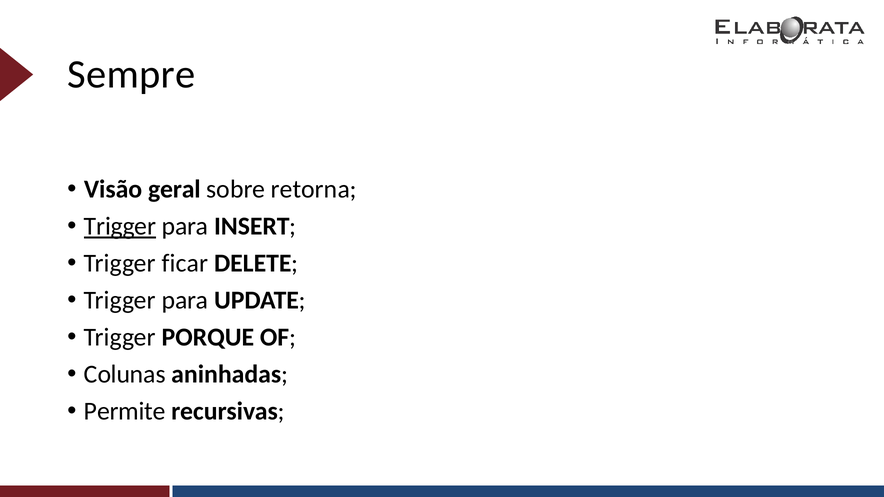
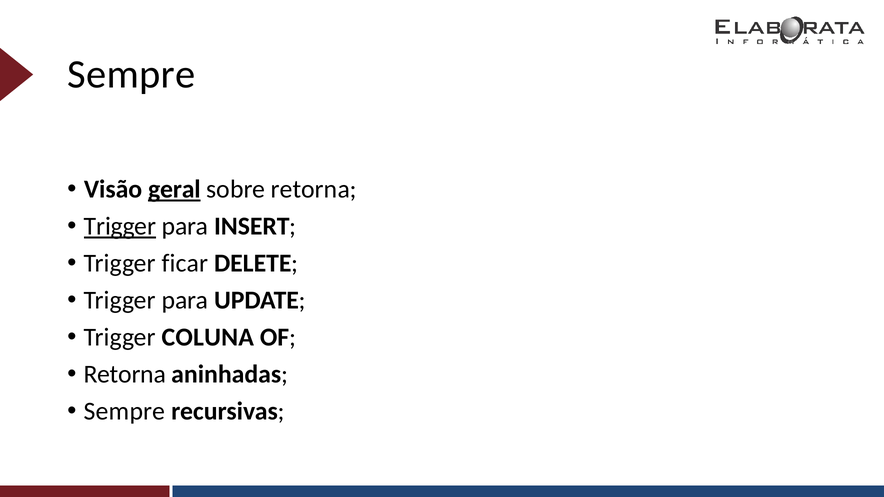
geral underline: none -> present (174, 190)
PORQUE: PORQUE -> COLUNA (208, 338)
Colunas: Colunas -> Retorna (125, 375)
Permite: Permite -> Sempre (125, 412)
